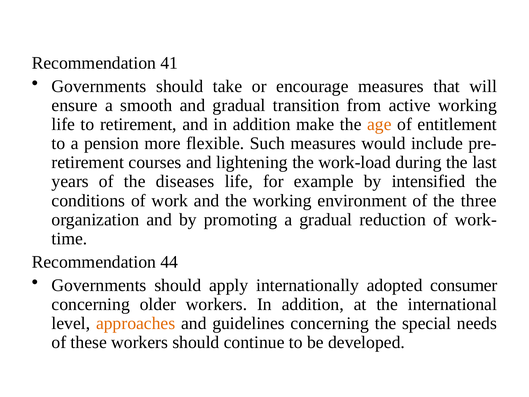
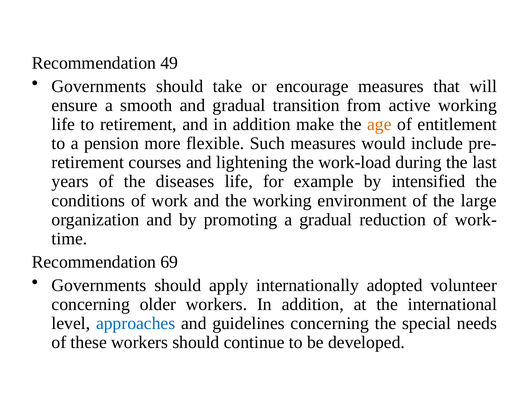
41: 41 -> 49 (169, 63)
three: three -> large (479, 200)
44: 44 -> 69 (169, 262)
consumer: consumer -> volunteer (464, 285)
approaches colour: orange -> blue (136, 323)
